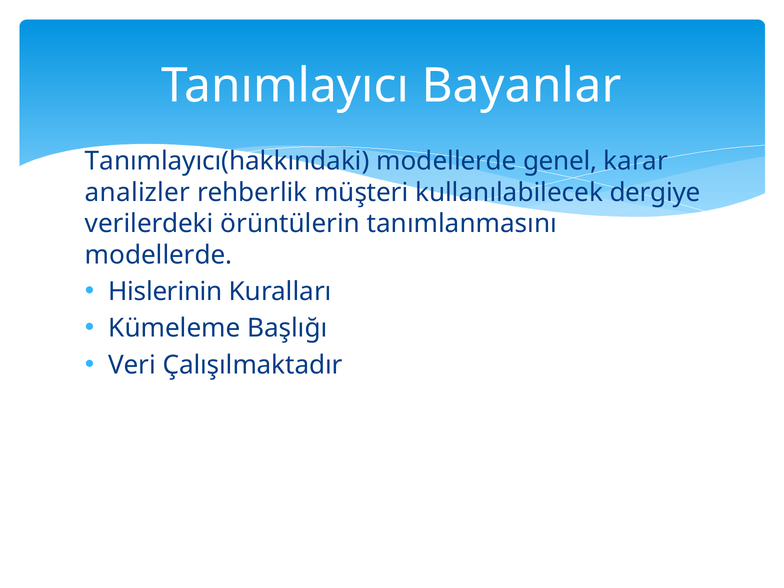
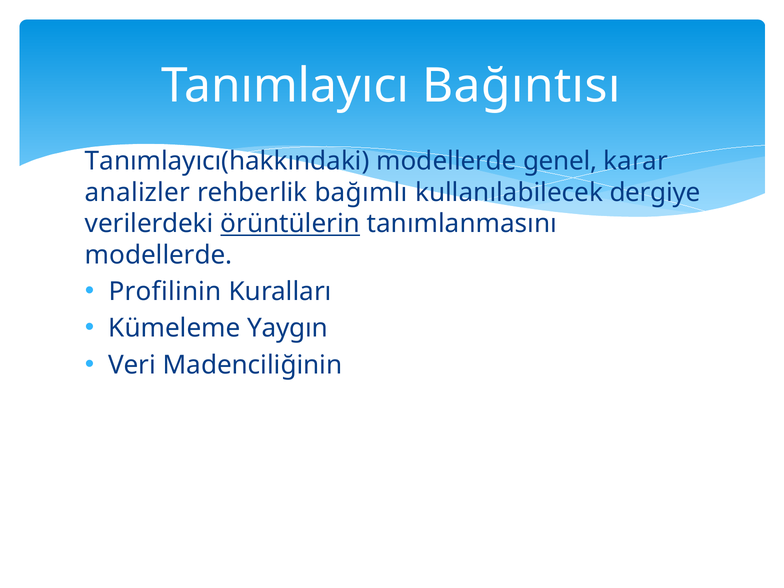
Bayanlar: Bayanlar -> Bağıntısı (521, 86)
müşteri: müşteri -> bağımlı (361, 192)
örüntülerin underline: none -> present (290, 224)
Hislerinin: Hislerinin -> Profilinin (165, 292)
Başlığı: Başlığı -> Yaygın (287, 328)
Çalışılmaktadır: Çalışılmaktadır -> Madenciliğinin (253, 365)
